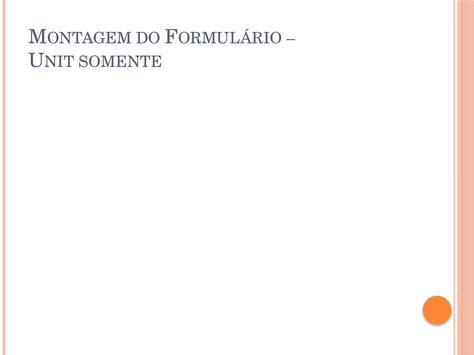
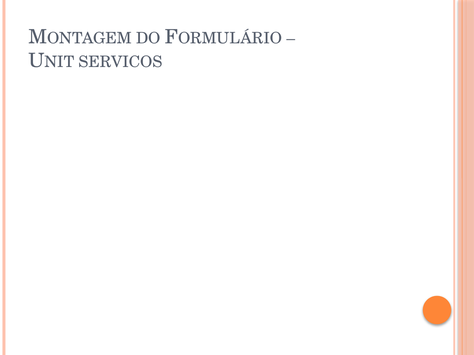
SOMENTE: SOMENTE -> SERVICOS (120, 62)
